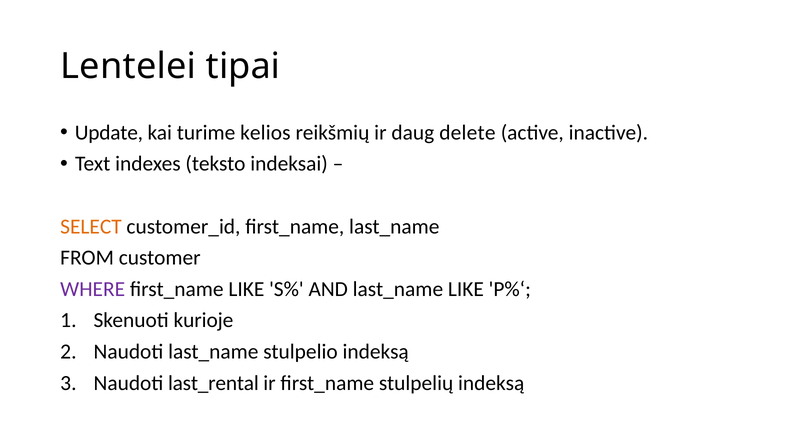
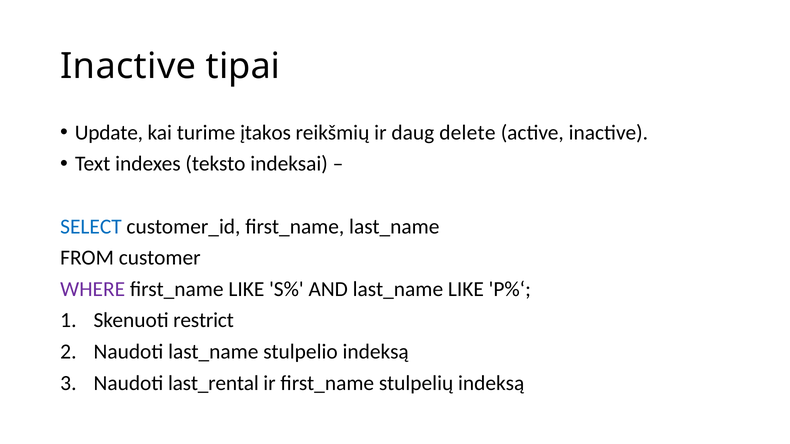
Lentelei: Lentelei -> Inactive (128, 66)
kelios: kelios -> įtakos (266, 133)
SELECT colour: orange -> blue (91, 227)
kurioje: kurioje -> restrict (204, 321)
